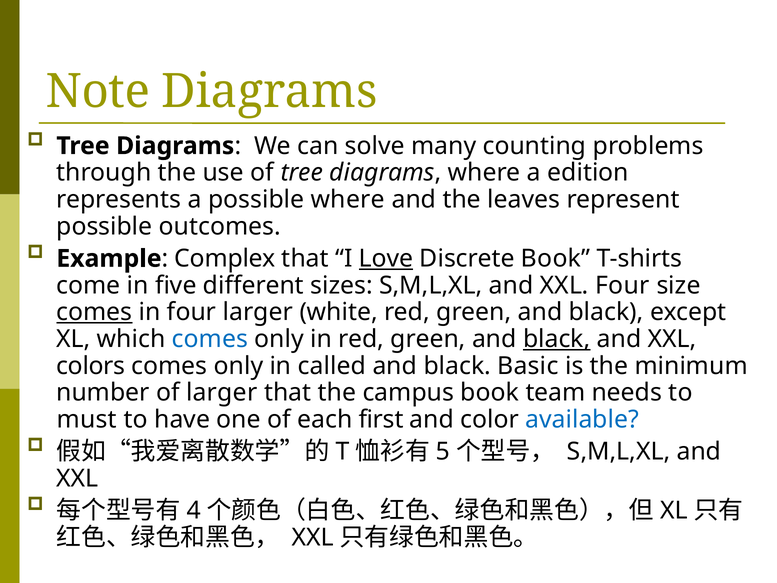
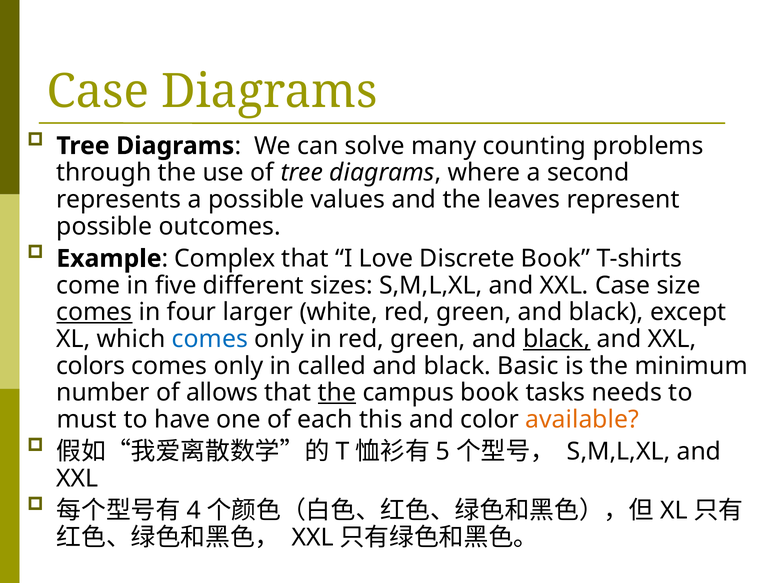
Note: Note -> Case (98, 91)
edition: edition -> second (588, 173)
possible where: where -> values (348, 199)
Love underline: present -> none (386, 258)
XXL Four: Four -> Case (623, 285)
of larger: larger -> allows (222, 392)
the underline: none -> present (337, 392)
team: team -> tasks (555, 392)
first: first -> this (381, 419)
available colour: blue -> orange (582, 419)
